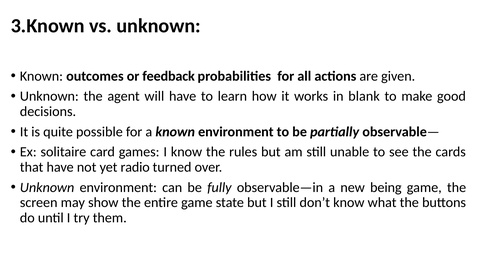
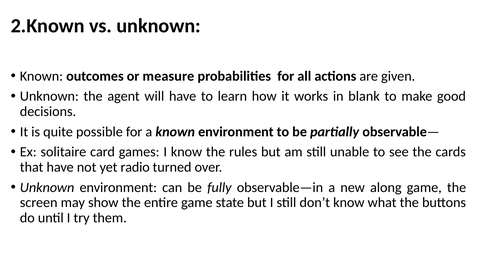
3.Known: 3.Known -> 2.Known (48, 26)
feedback: feedback -> measure (168, 76)
being: being -> along (386, 188)
